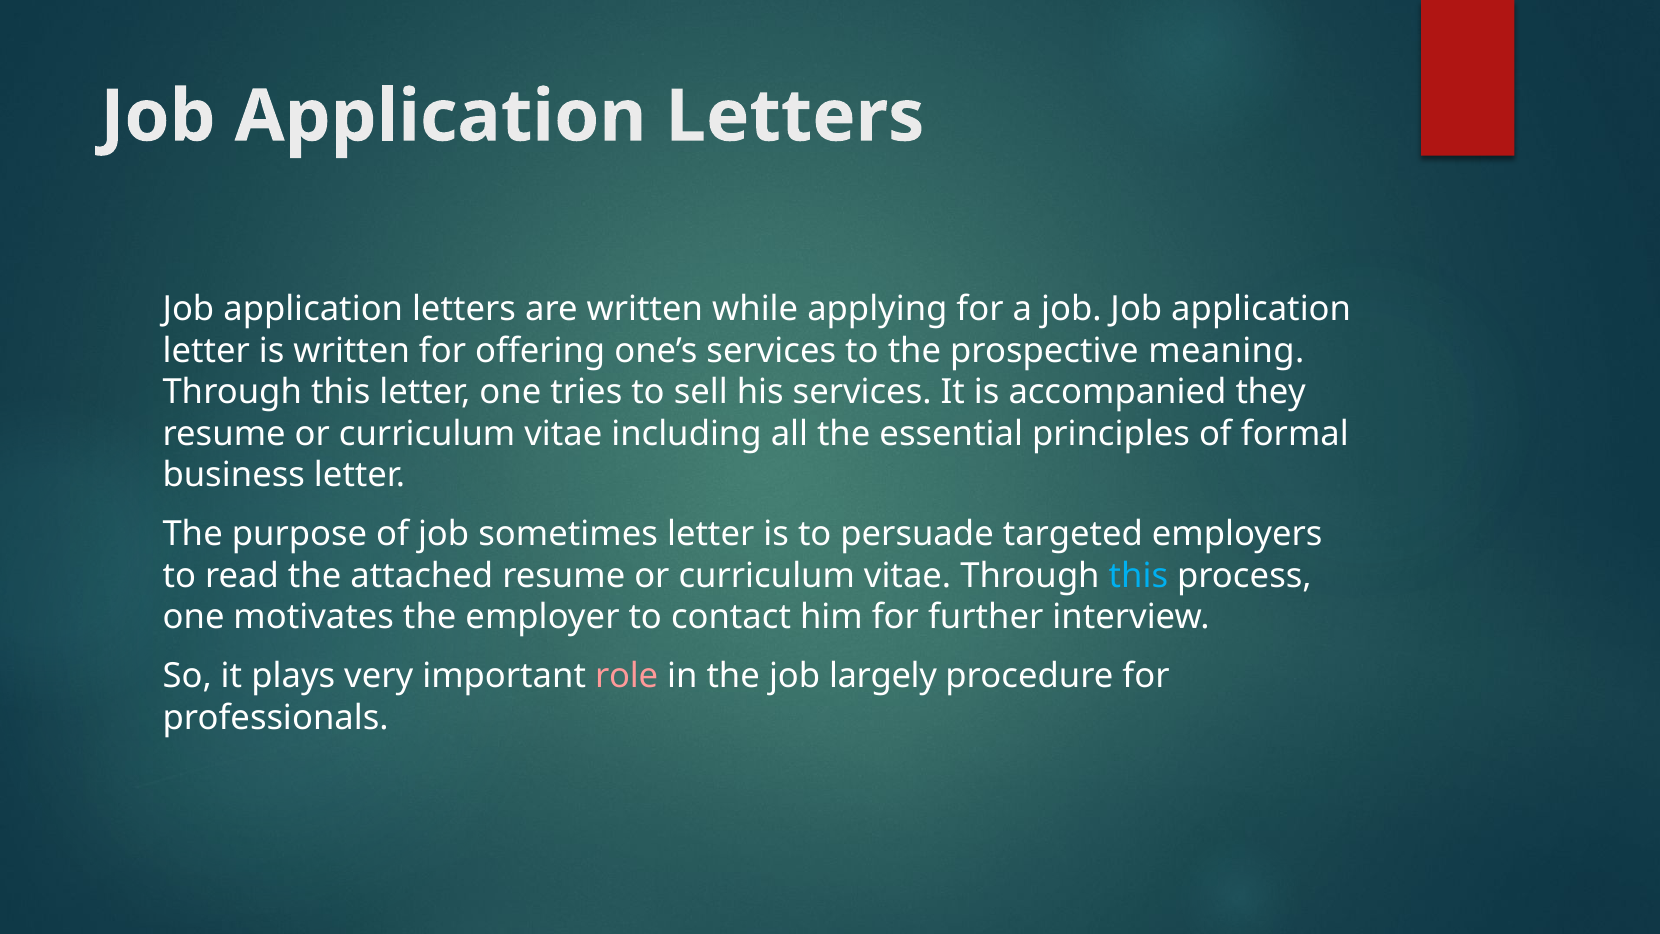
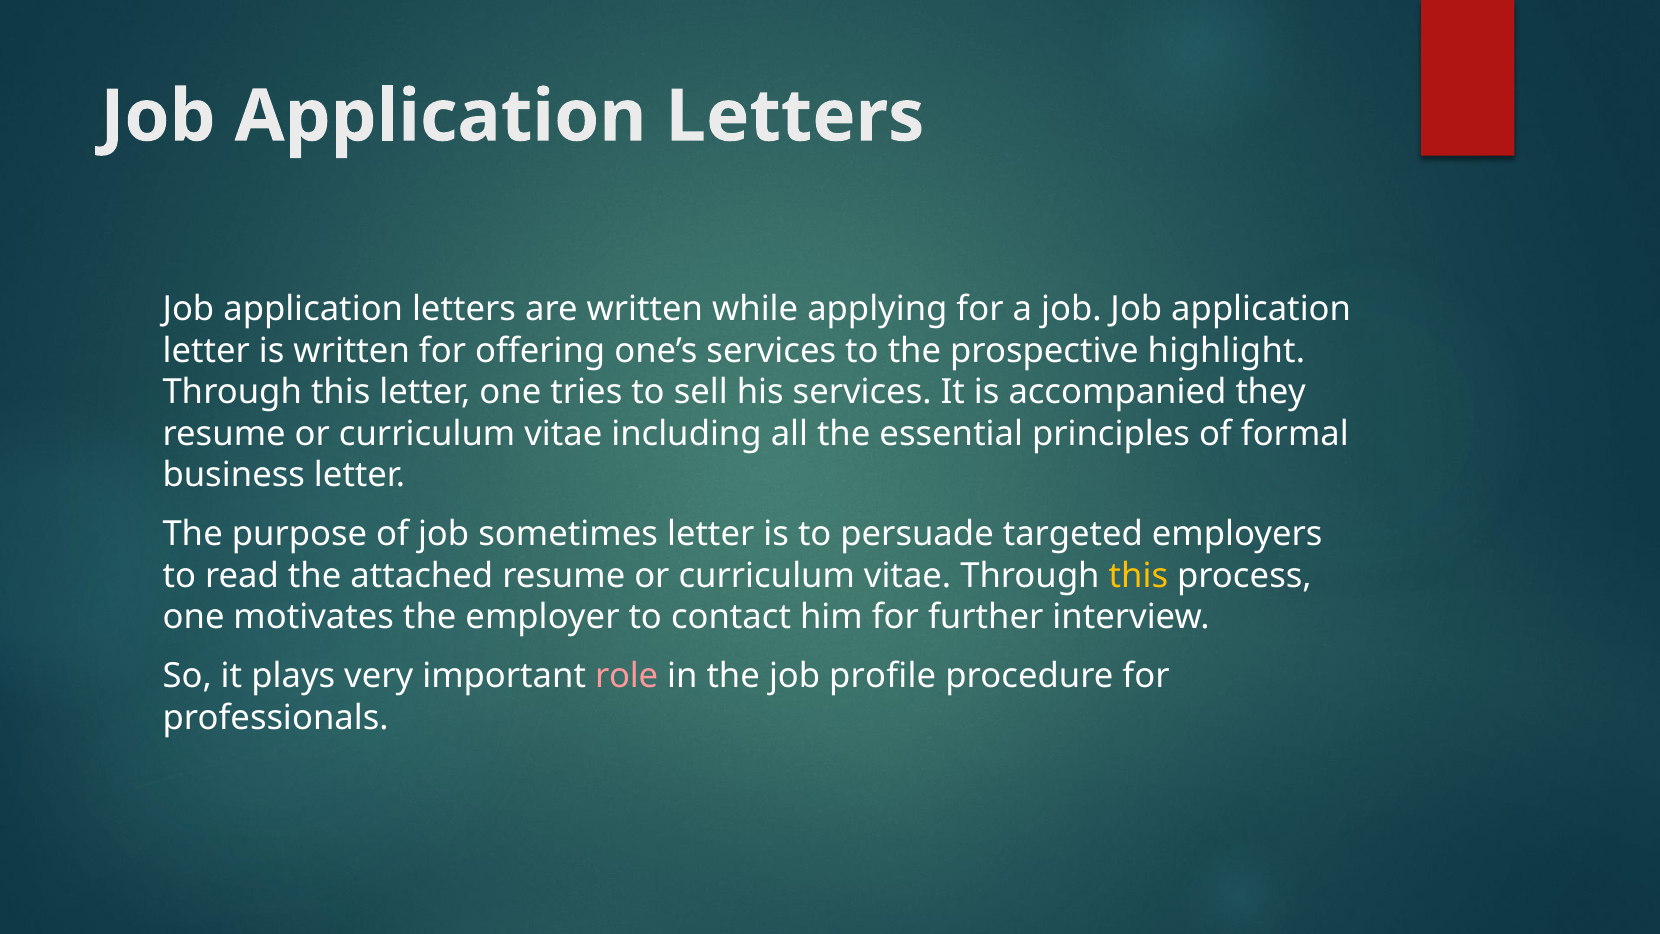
meaning: meaning -> highlight (1226, 351)
this colour: light blue -> yellow (1138, 576)
largely: largely -> profile (883, 676)
